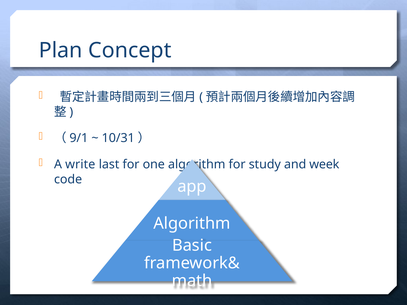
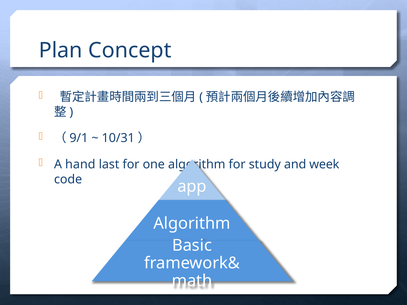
write: write -> hand (80, 165)
